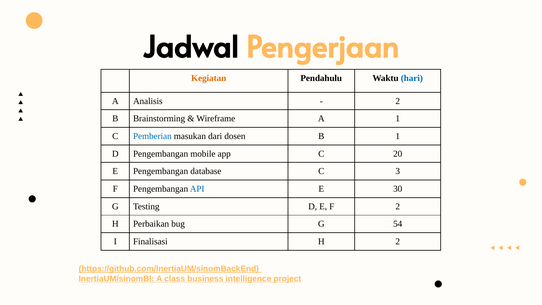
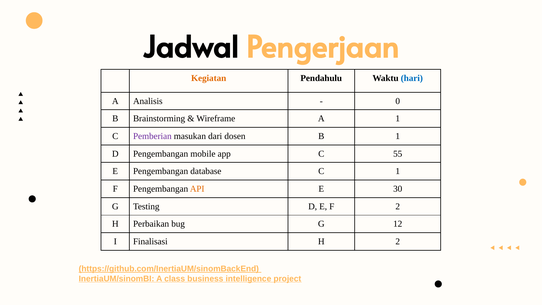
2: 2 -> 0 (398, 101)
Pemberian colour: blue -> purple (152, 136)
20: 20 -> 55 (398, 154)
C 3: 3 -> 1 (398, 171)
API colour: blue -> orange (197, 189)
54: 54 -> 12 (398, 224)
